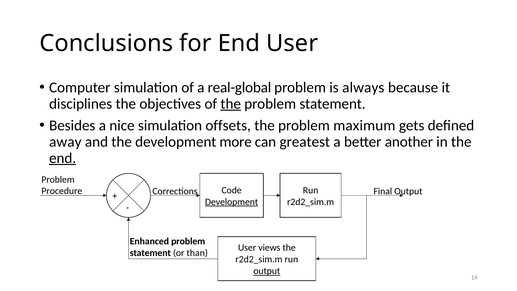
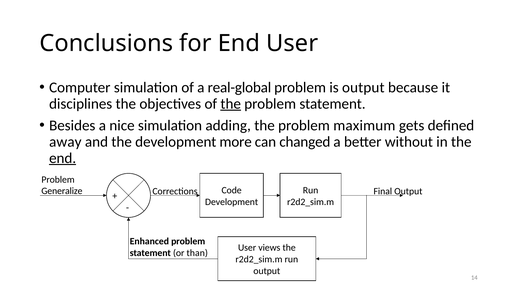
is always: always -> output (363, 87)
offsets: offsets -> adding (228, 125)
greatest: greatest -> changed (305, 142)
another: another -> without (409, 142)
Procedure: Procedure -> Generalize (62, 191)
Development underline: present -> none (232, 202)
output underline: present -> none (267, 271)
